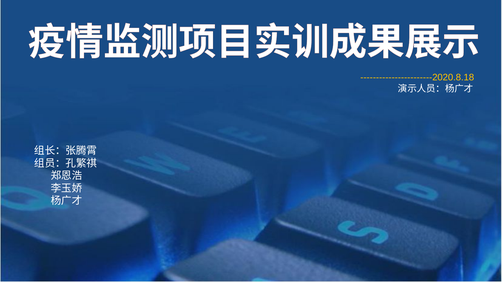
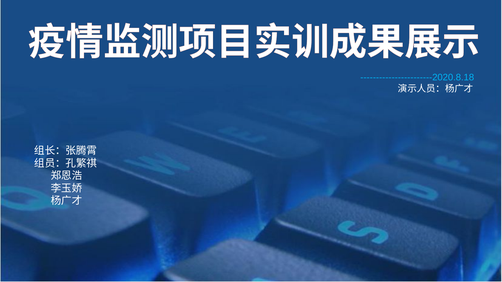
-----------------------2020.8.18 colour: yellow -> light blue (417, 77)
